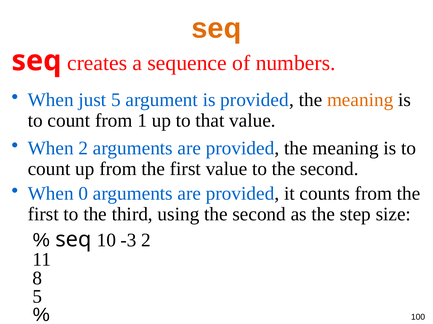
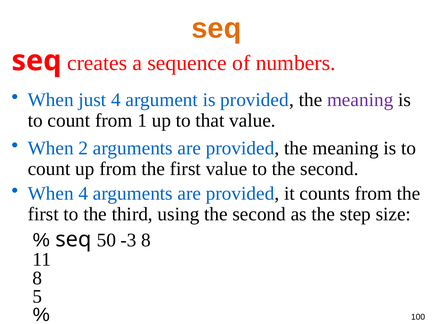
just 5: 5 -> 4 (116, 100)
meaning colour: orange -> purple (360, 100)
When 0: 0 -> 4 (83, 194)
10: 10 -> 50 (106, 241)
-3 2: 2 -> 8 (146, 241)
